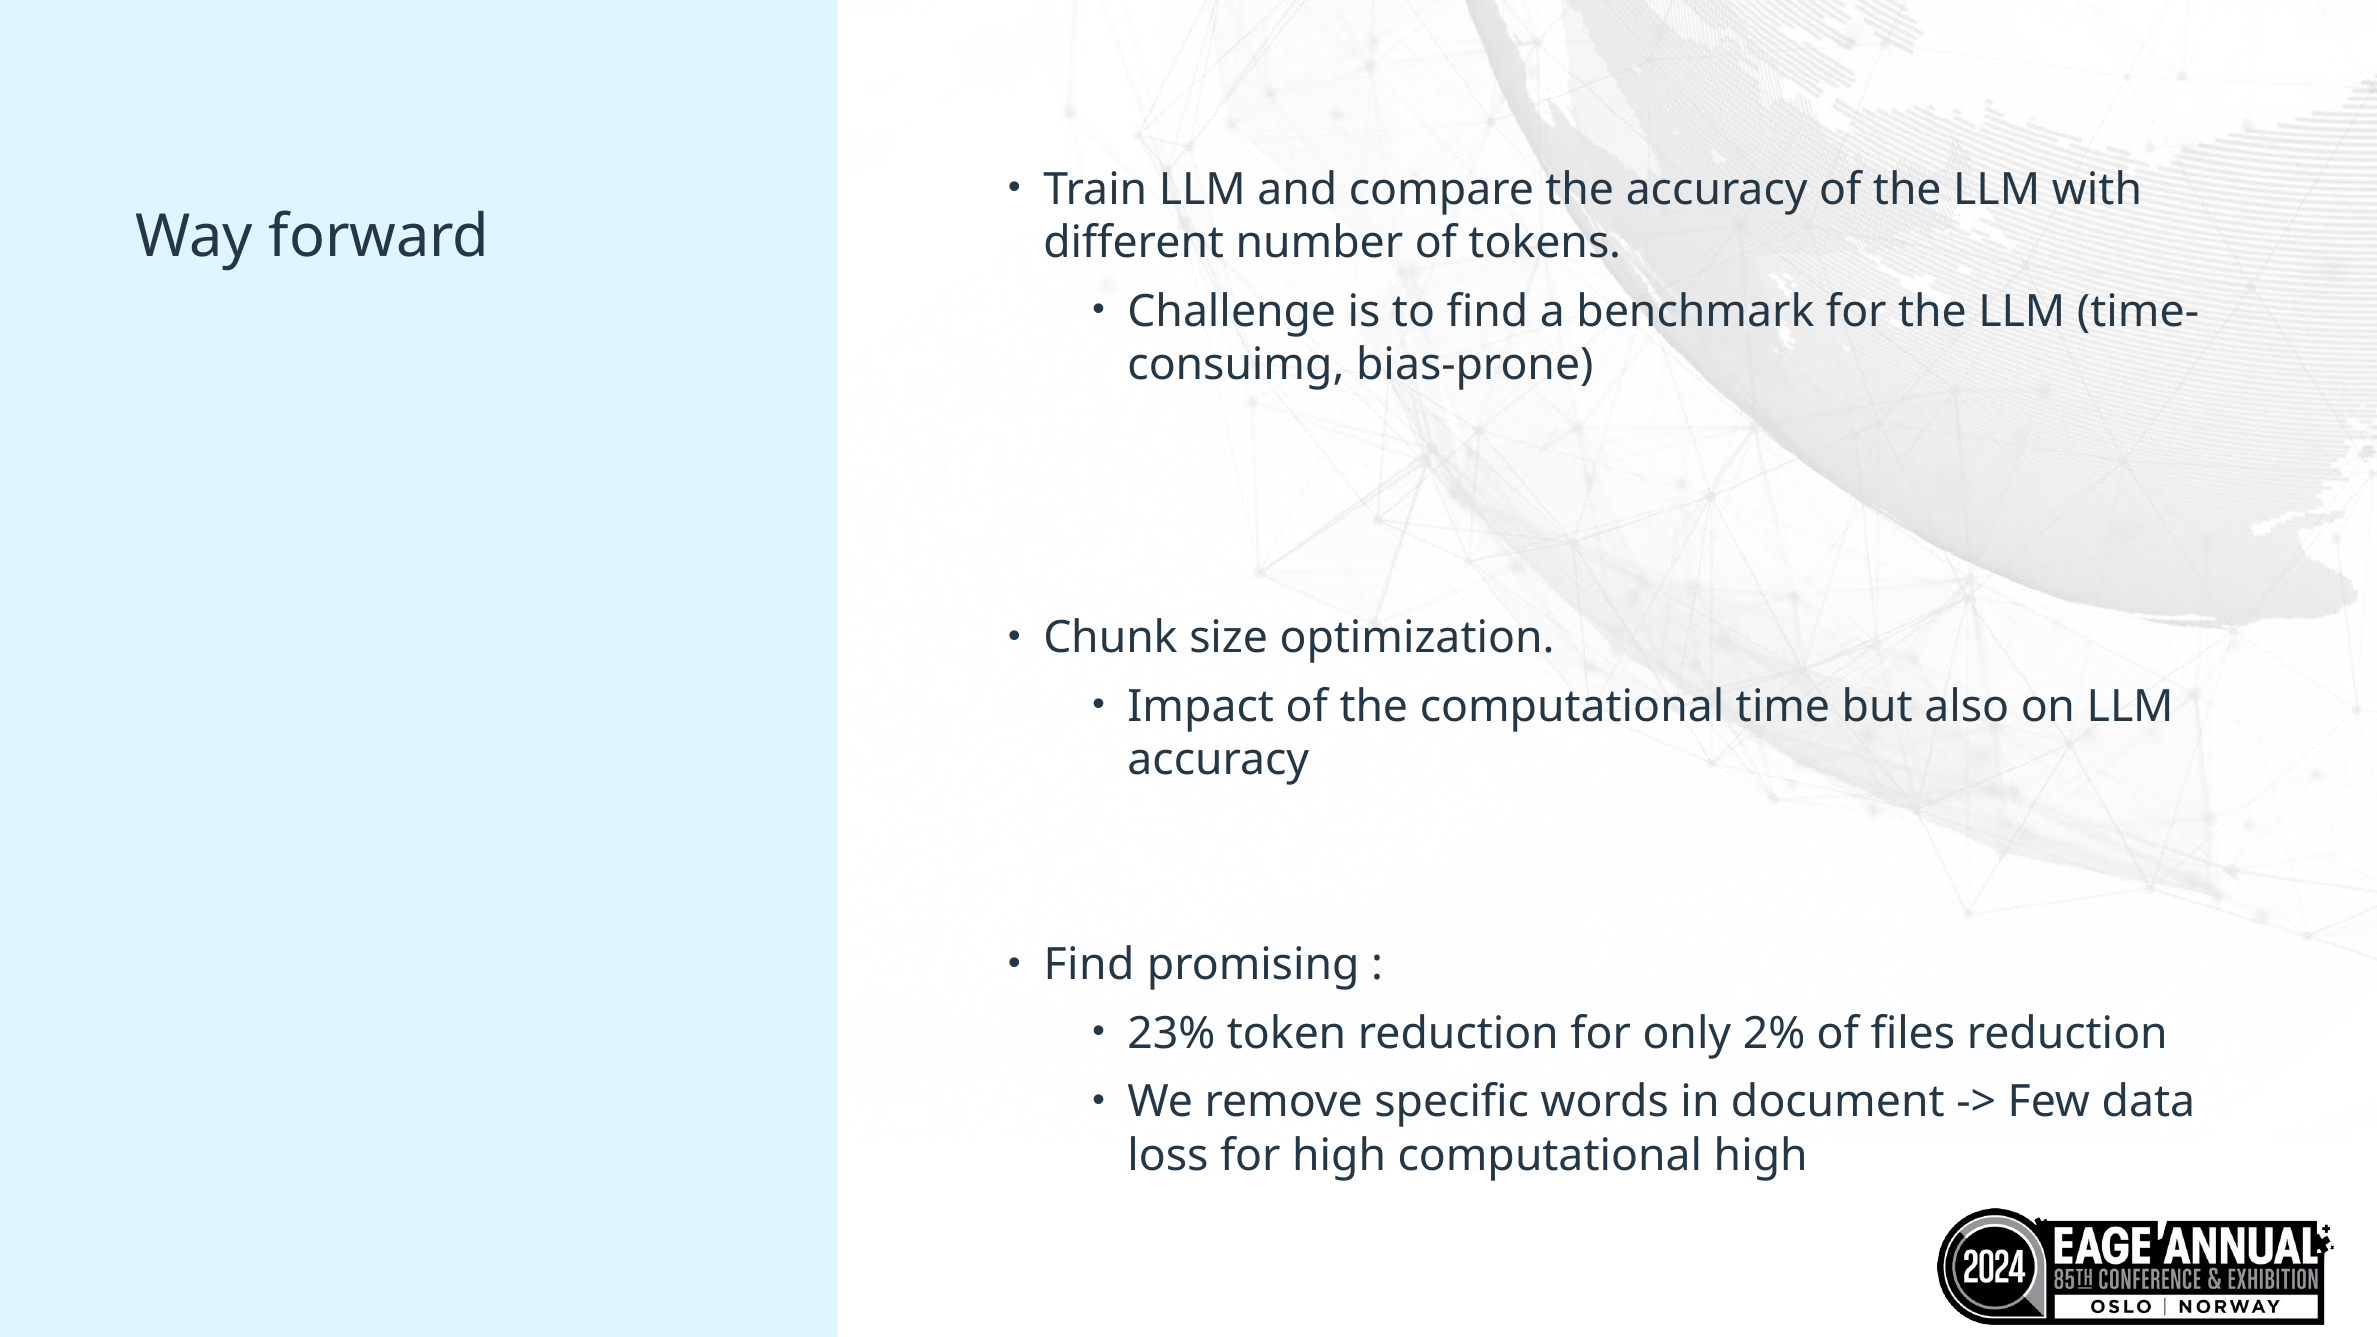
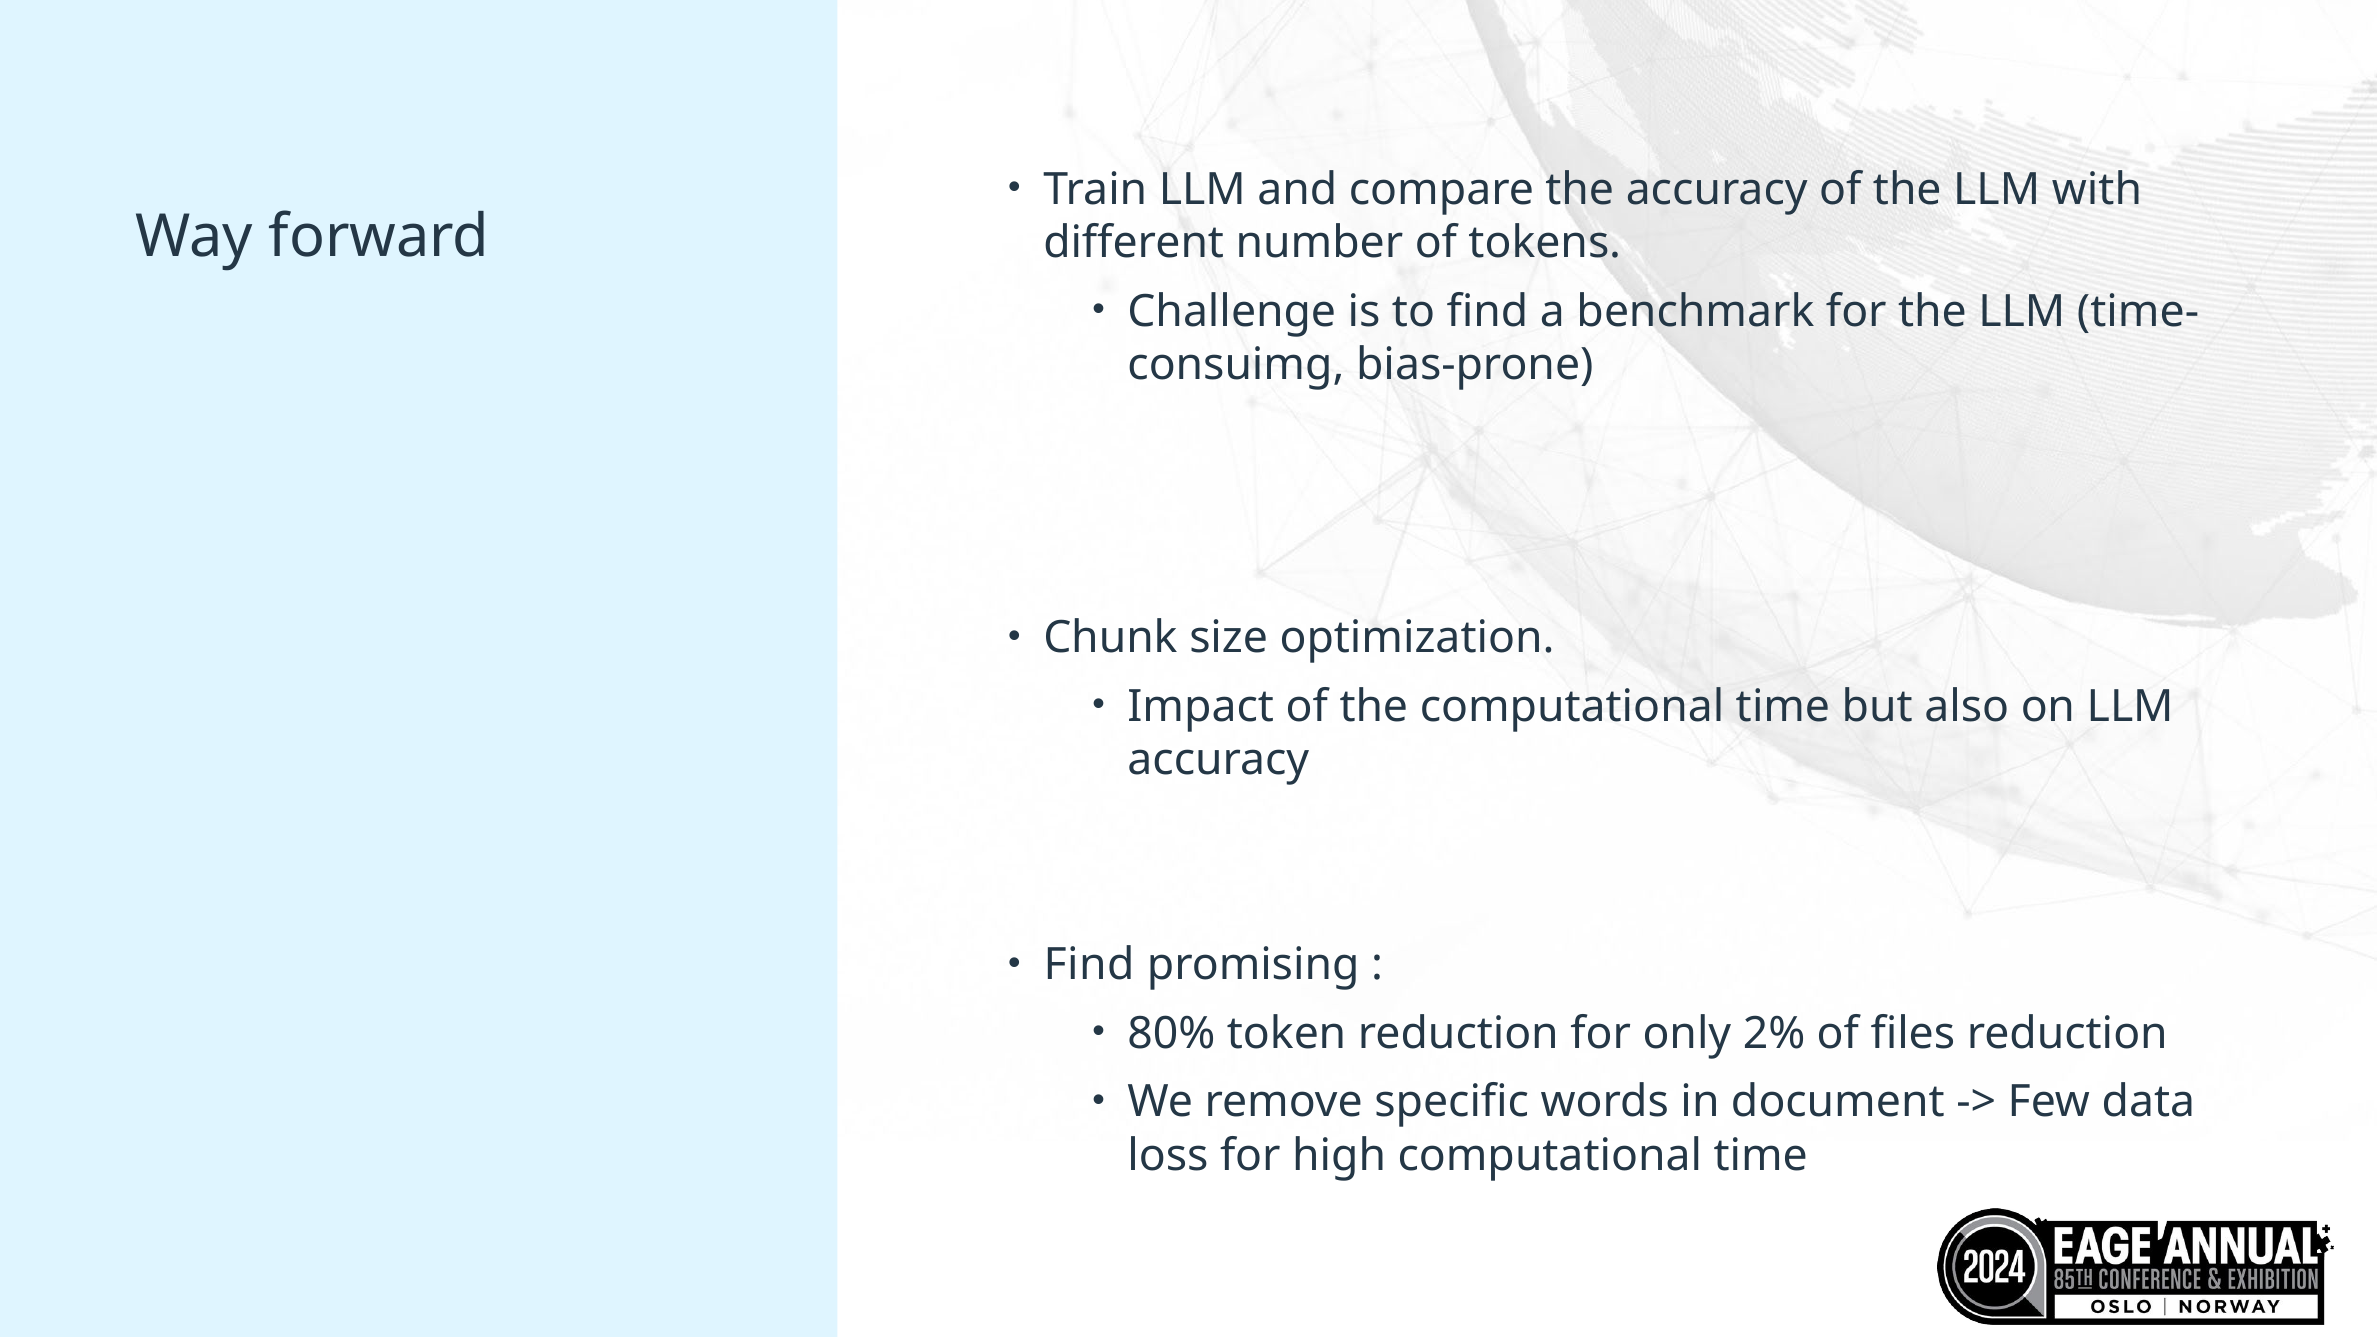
23%: 23% -> 80% (1171, 1034)
high computational high: high -> time (1761, 1155)
